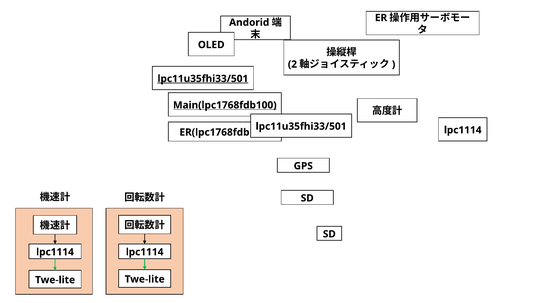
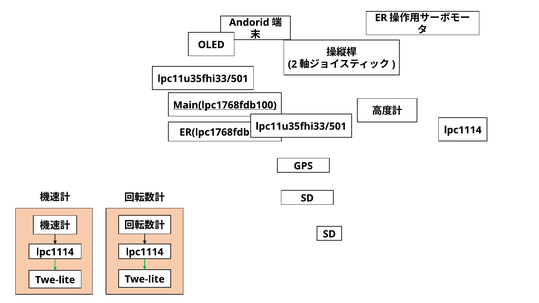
lpc11u35fhi33/501 underline: present -> none (203, 79)
